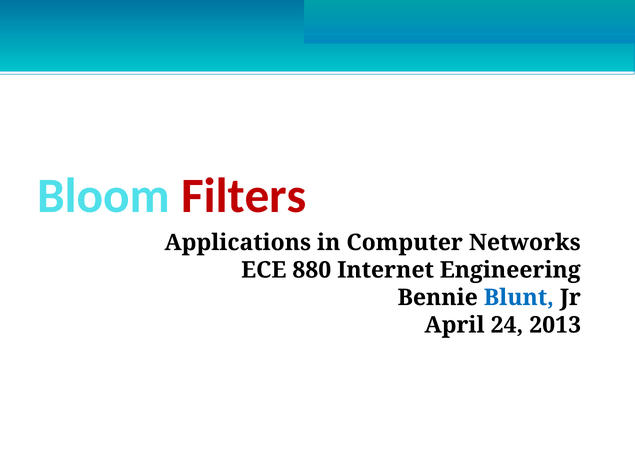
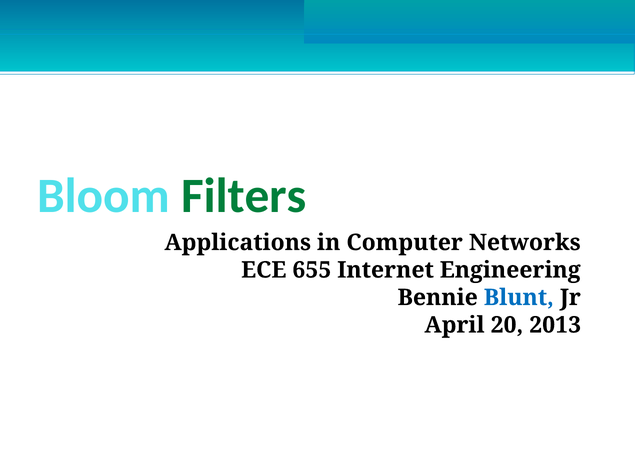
Filters colour: red -> green (244, 196)
880: 880 -> 655 (312, 270)
24: 24 -> 20 (507, 325)
